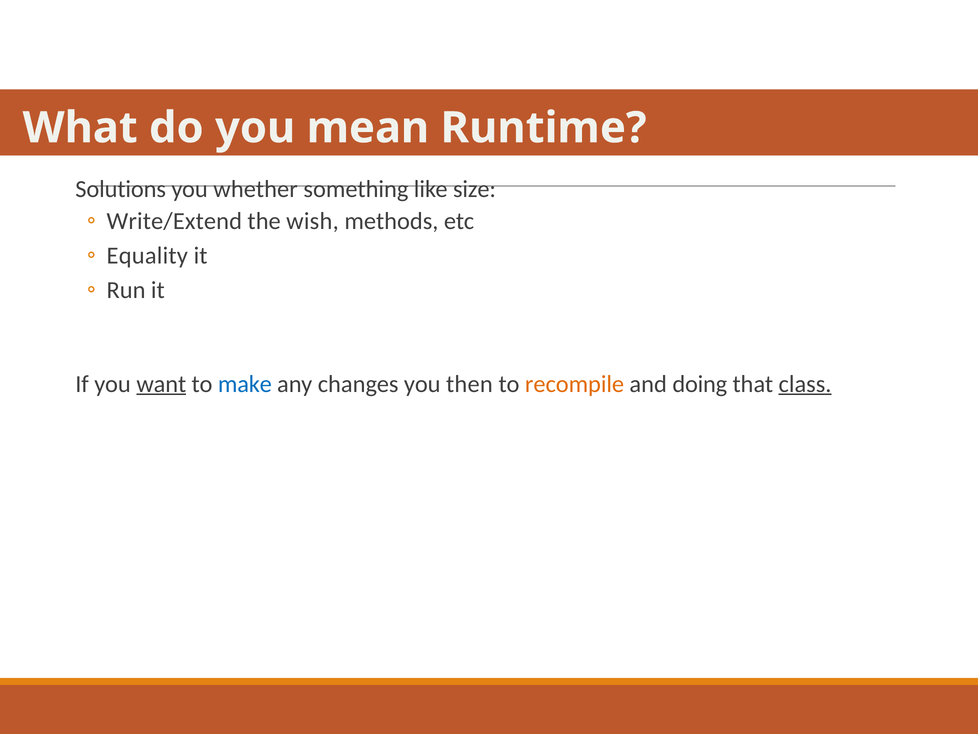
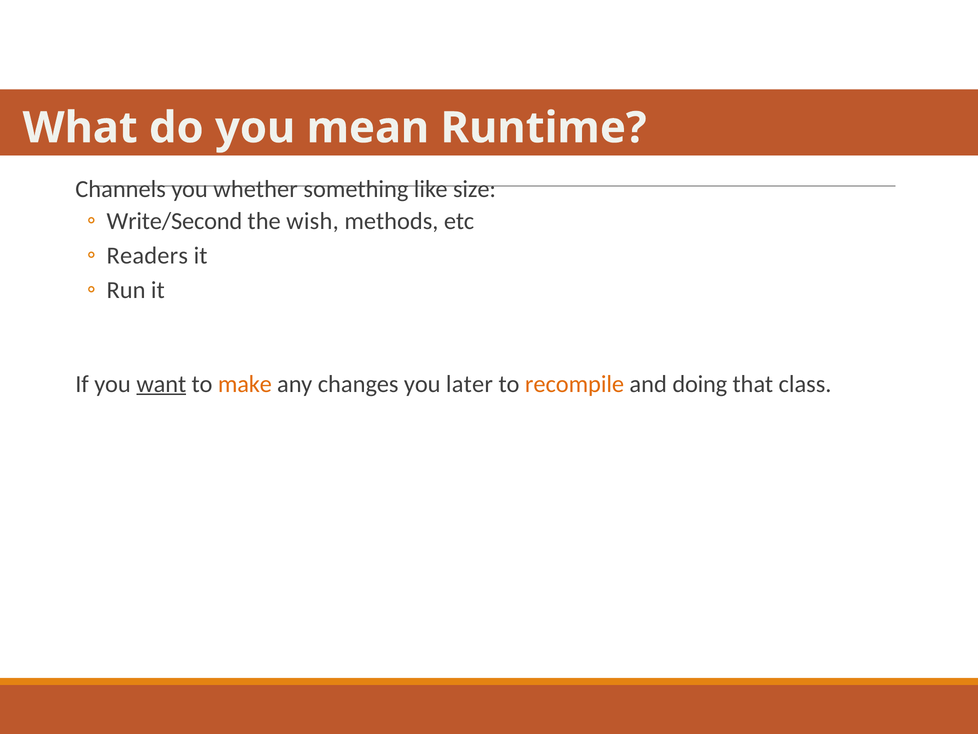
Solutions: Solutions -> Channels (121, 189)
Write/Extend: Write/Extend -> Write/Second (174, 221)
Equality: Equality -> Readers (147, 256)
make colour: blue -> orange (245, 384)
then: then -> later (469, 384)
class underline: present -> none (805, 384)
